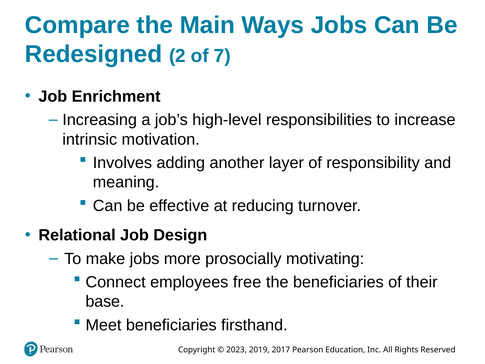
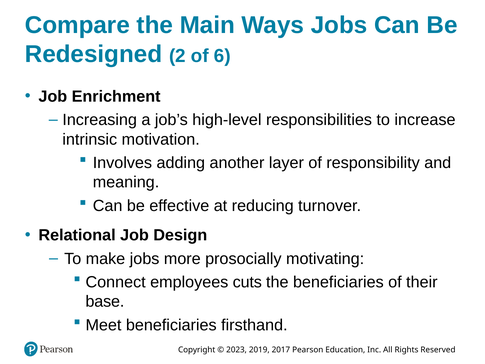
7: 7 -> 6 (222, 56)
free: free -> cuts (247, 282)
